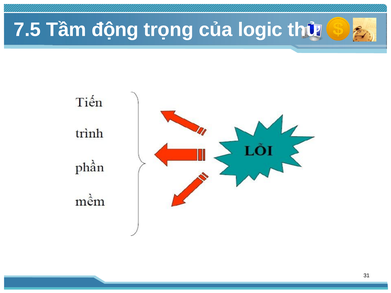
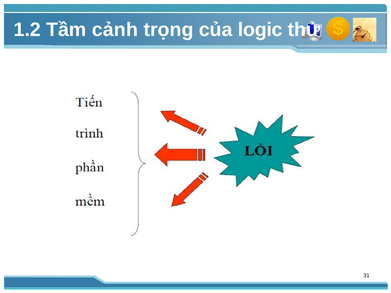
7.5: 7.5 -> 1.2 (27, 30)
động: động -> cảnh (115, 30)
